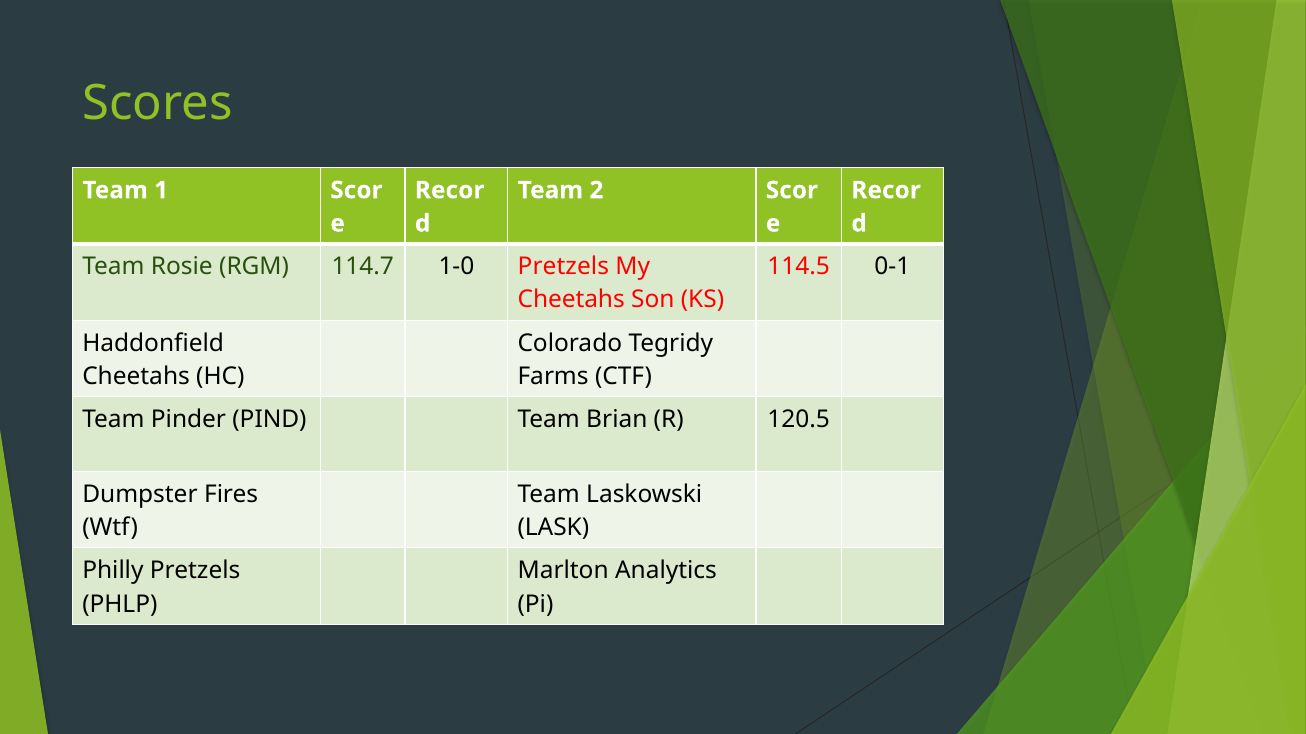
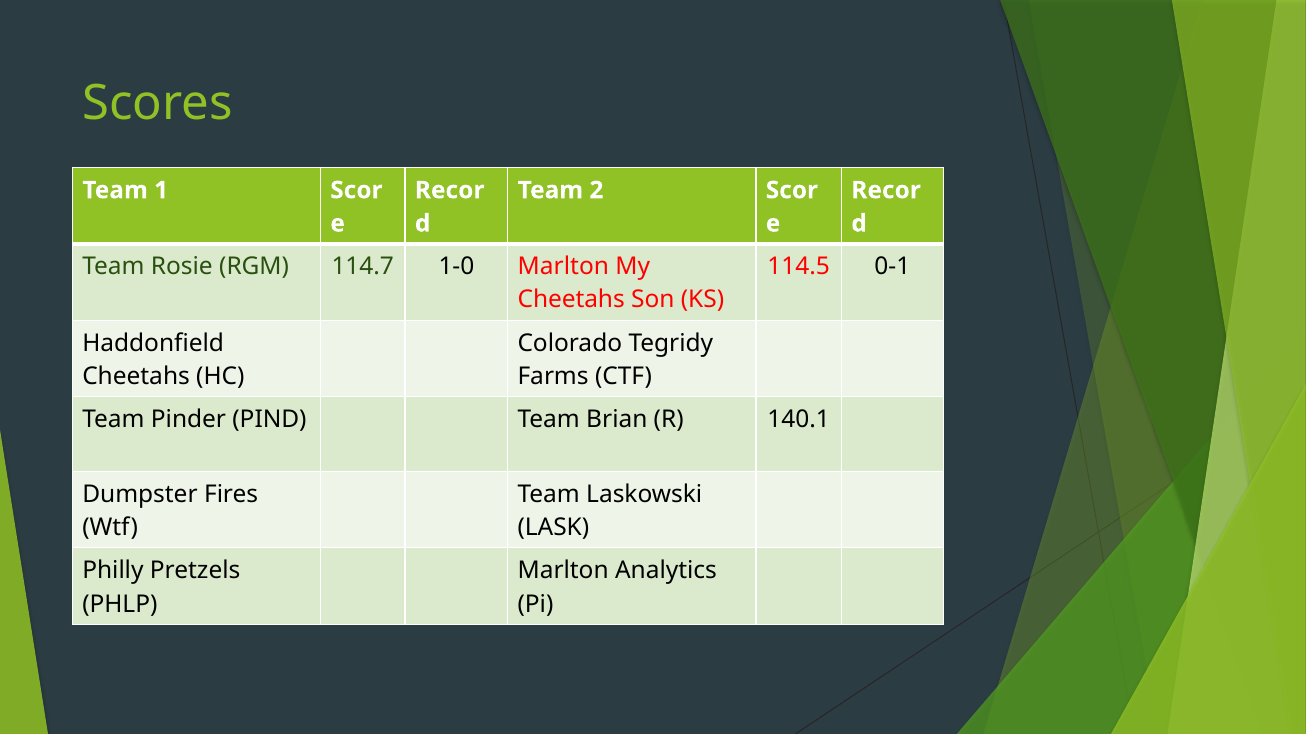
1-0 Pretzels: Pretzels -> Marlton (563, 267)
120.5: 120.5 -> 140.1 (799, 420)
